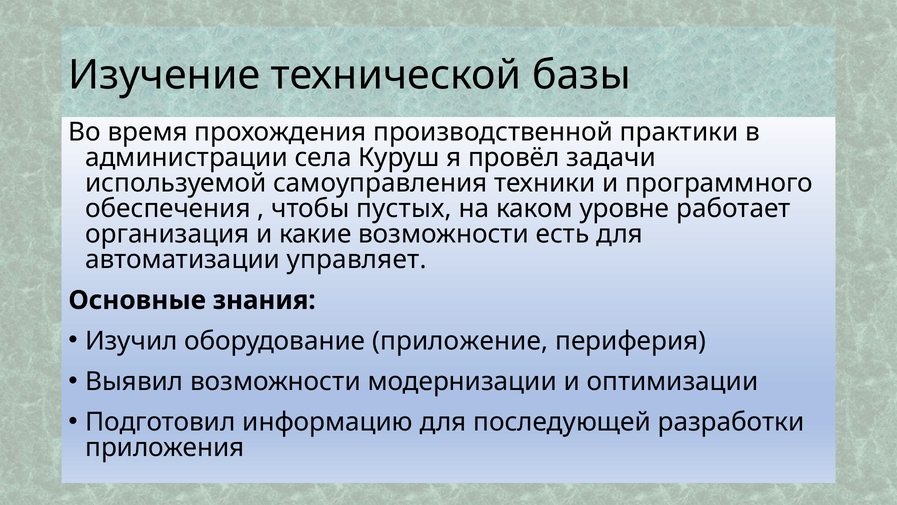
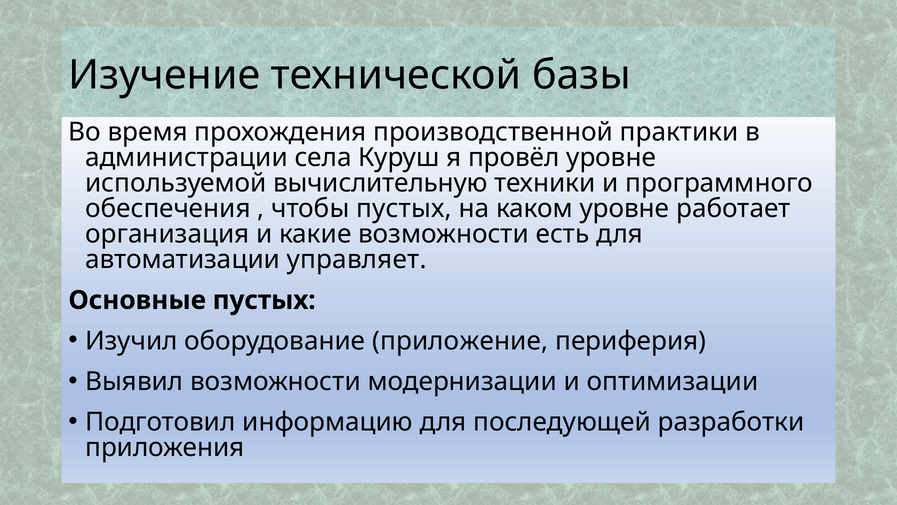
провёл задачи: задачи -> уровне (611, 158)
самоуправления: самоуправления -> вычислительную (380, 183)
Основные знания: знания -> пустых (264, 300)
